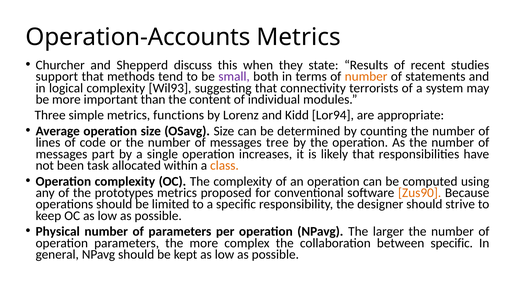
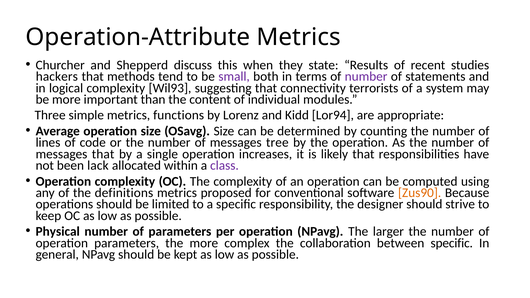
Operation-Accounts: Operation-Accounts -> Operation-Attribute (138, 37)
support: support -> hackers (57, 77)
number colour: orange -> purple (366, 77)
messages part: part -> that (103, 154)
task: task -> lack (98, 166)
class colour: orange -> purple (224, 166)
prototypes: prototypes -> definitions (124, 193)
